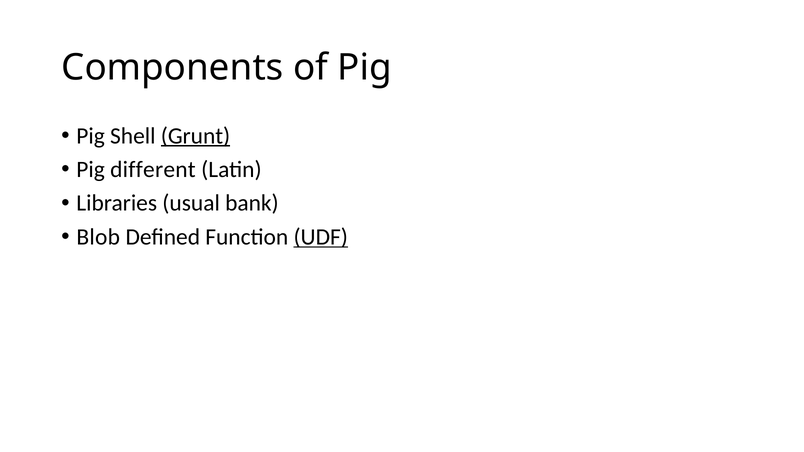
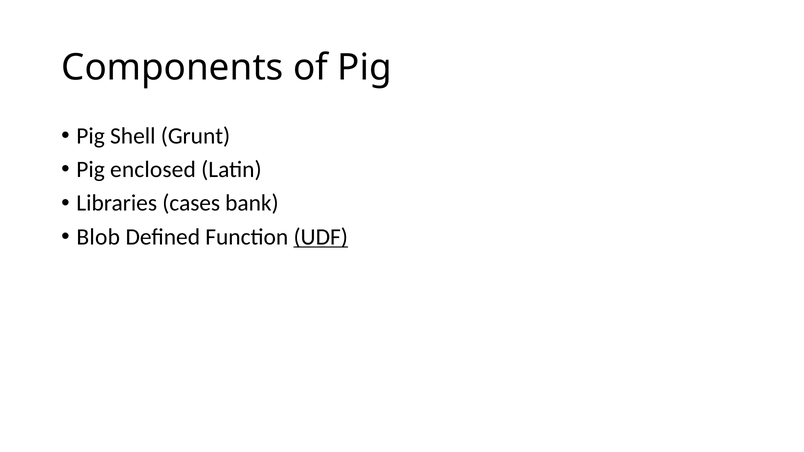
Grunt underline: present -> none (195, 136)
different: different -> enclosed (153, 170)
usual: usual -> cases (191, 203)
